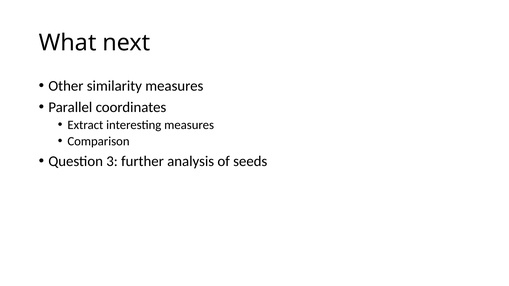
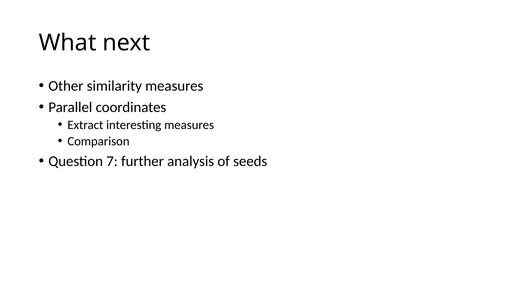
3: 3 -> 7 (112, 162)
